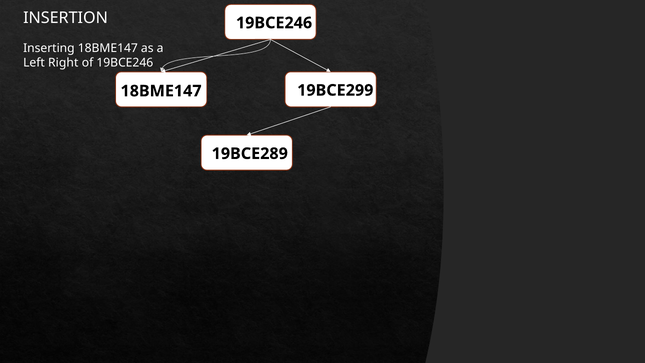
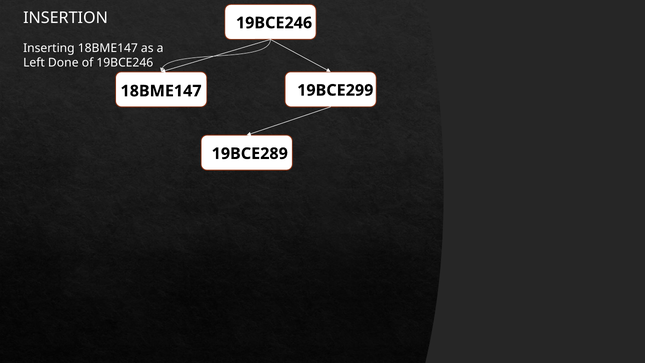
Right: Right -> Done (63, 63)
